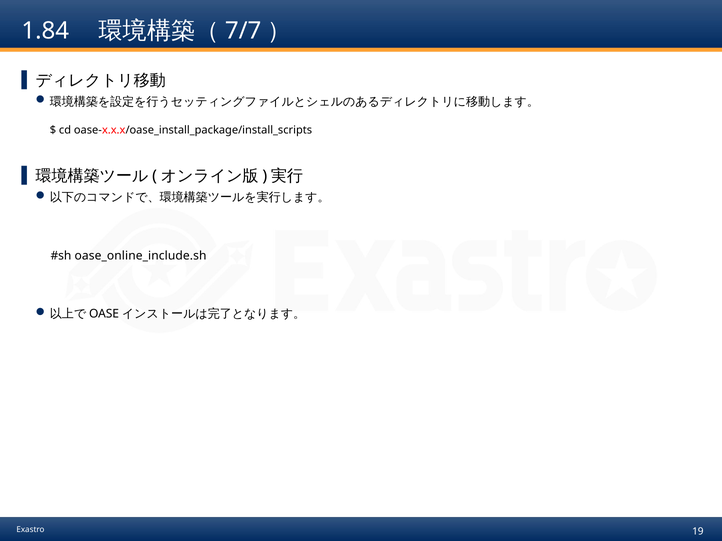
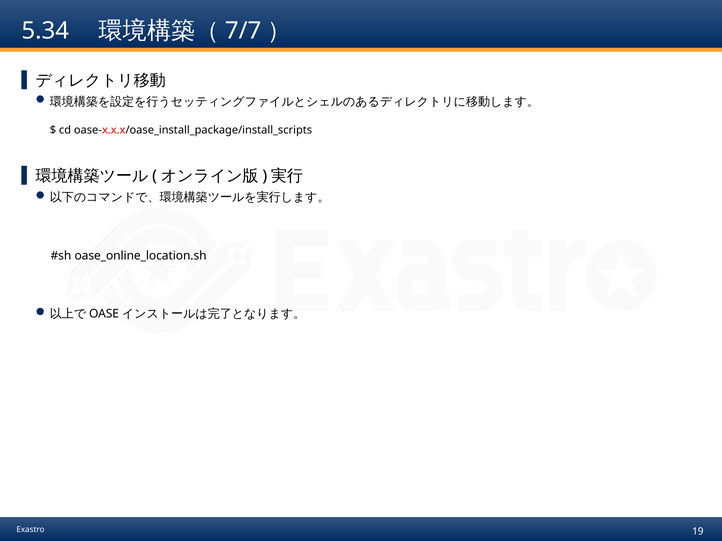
1.84: 1.84 -> 5.34 (45, 31)
oase_online_include.sh: oase_online_include.sh -> oase_online_location.sh (141, 256)
